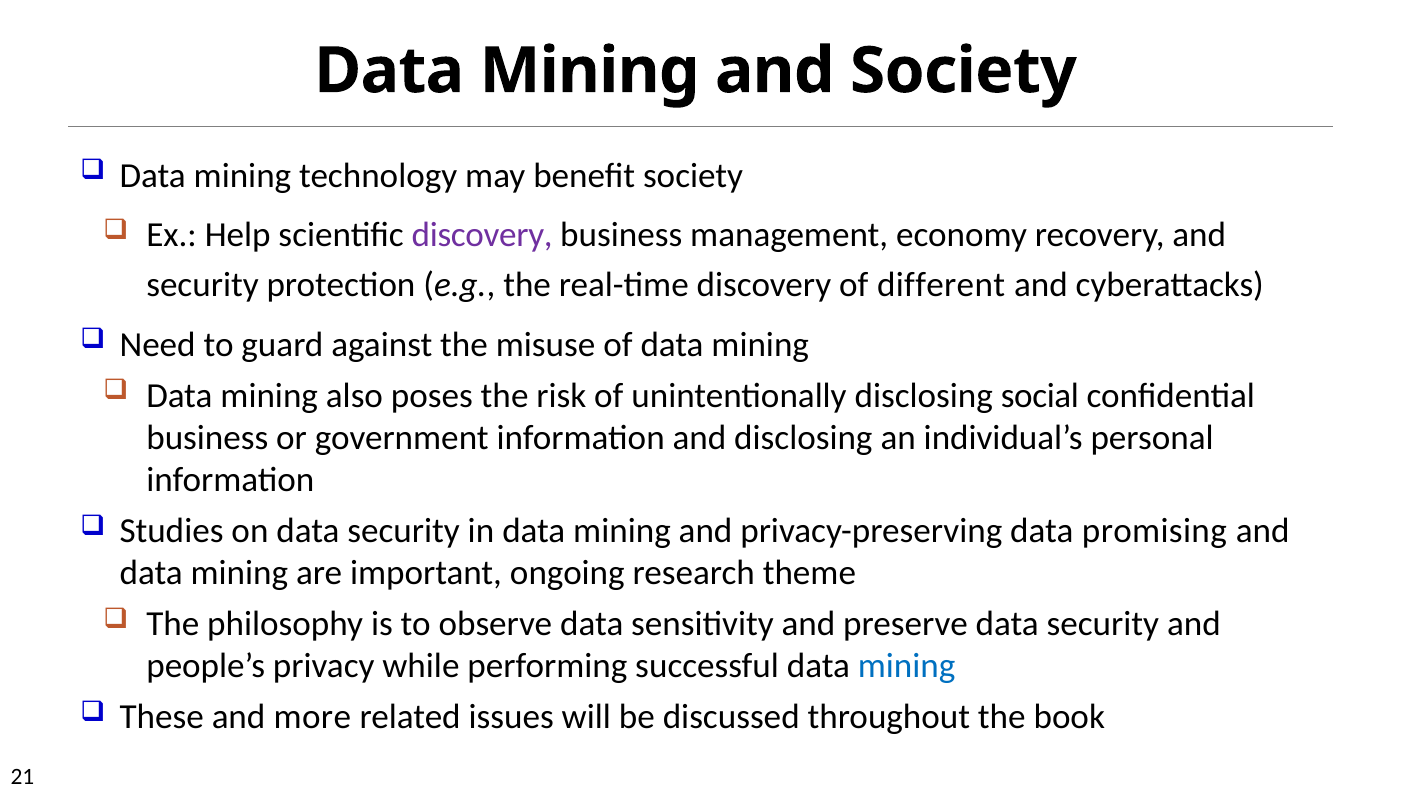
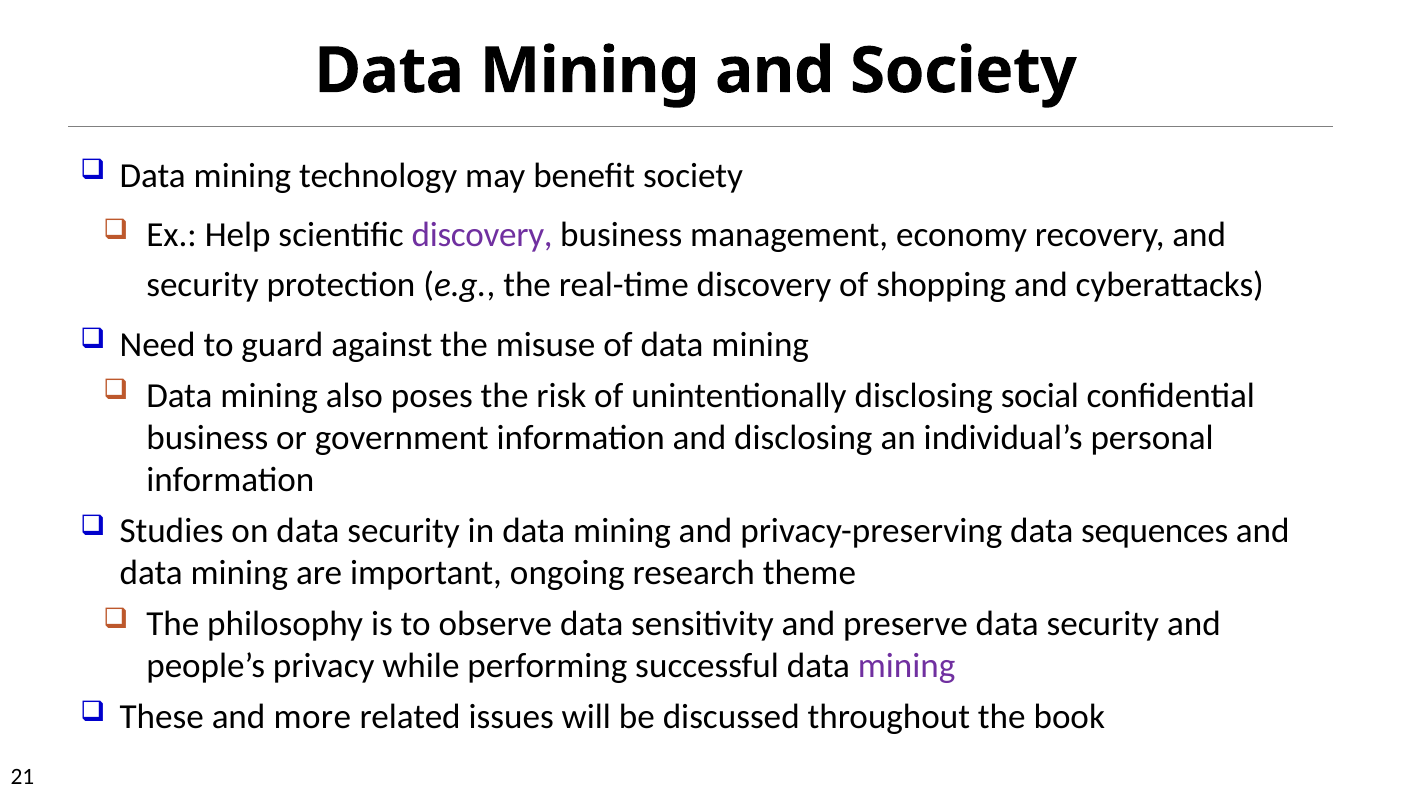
different: different -> shopping (941, 285)
promising: promising -> sequences (1155, 531)
mining colour: blue -> purple (907, 666)
